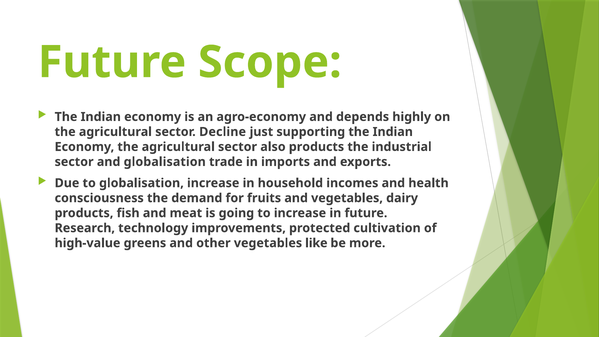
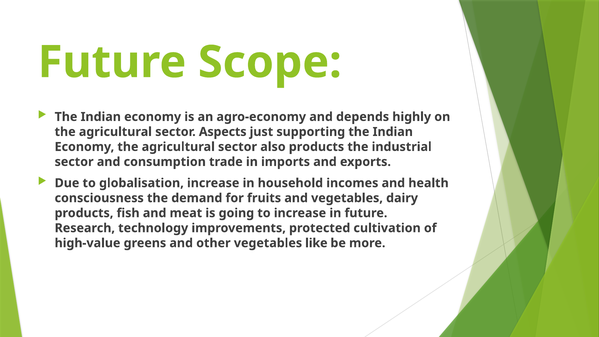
Decline: Decline -> Aspects (223, 132)
and globalisation: globalisation -> consumption (165, 162)
